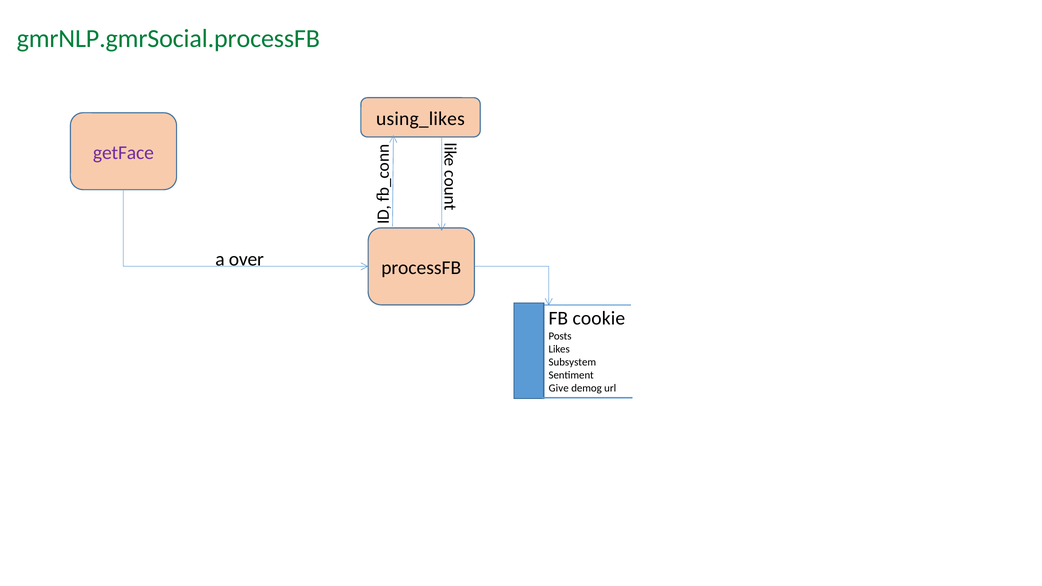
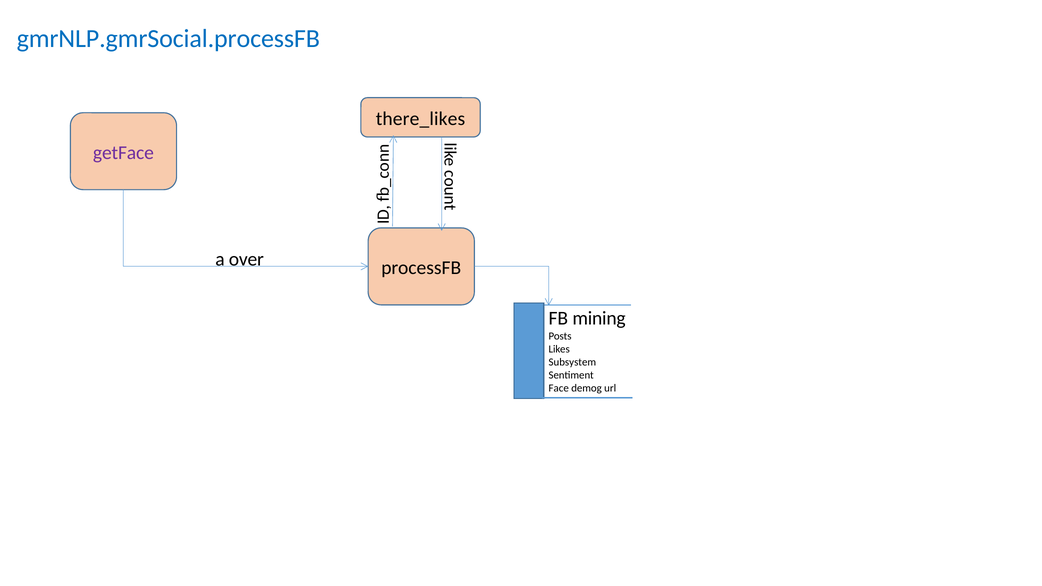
gmrNLP.gmrSocial.processFB colour: green -> blue (168, 39)
using_likes: using_likes -> there_likes (420, 119)
cookie: cookie -> mining (599, 318)
Give: Give -> Face (559, 388)
